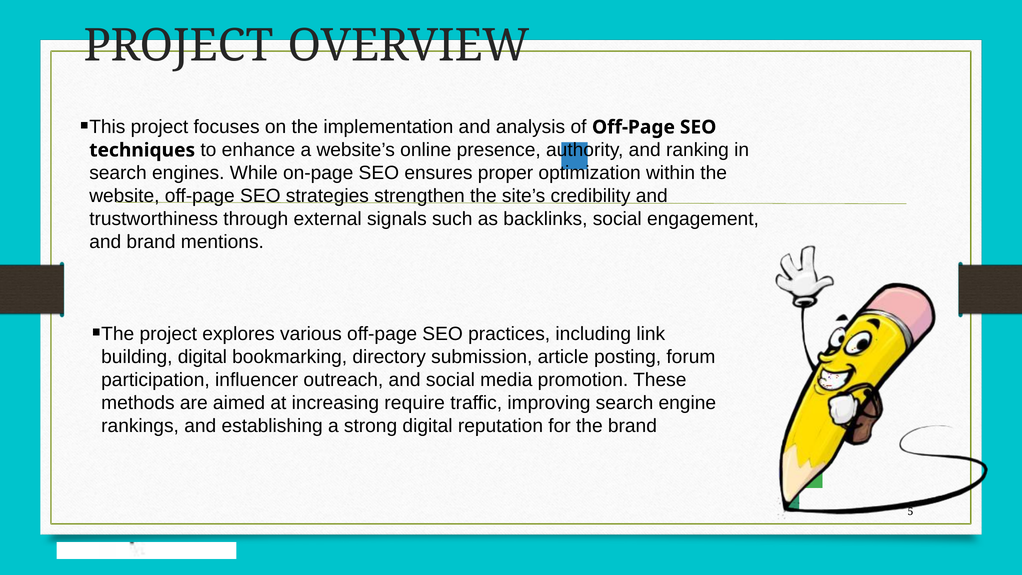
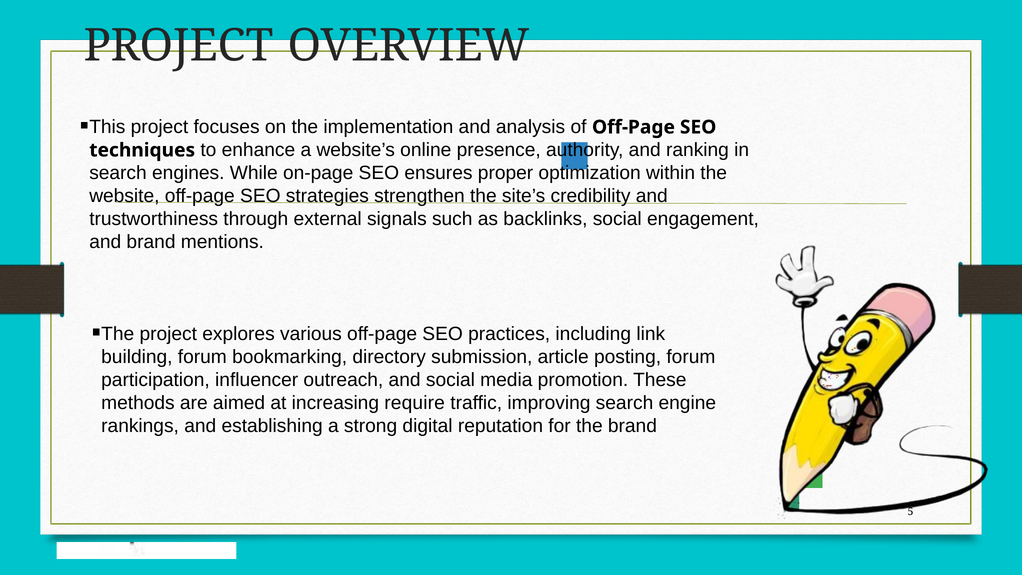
building digital: digital -> forum (202, 357)
